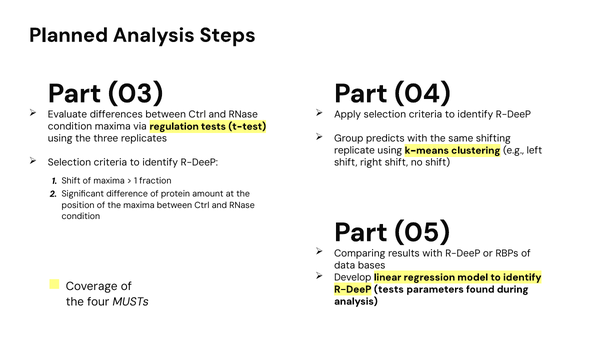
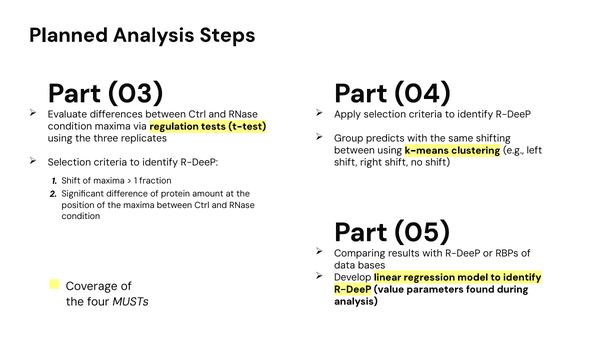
replicate: replicate -> between (354, 150)
R-DeeP tests: tests -> value (389, 289)
